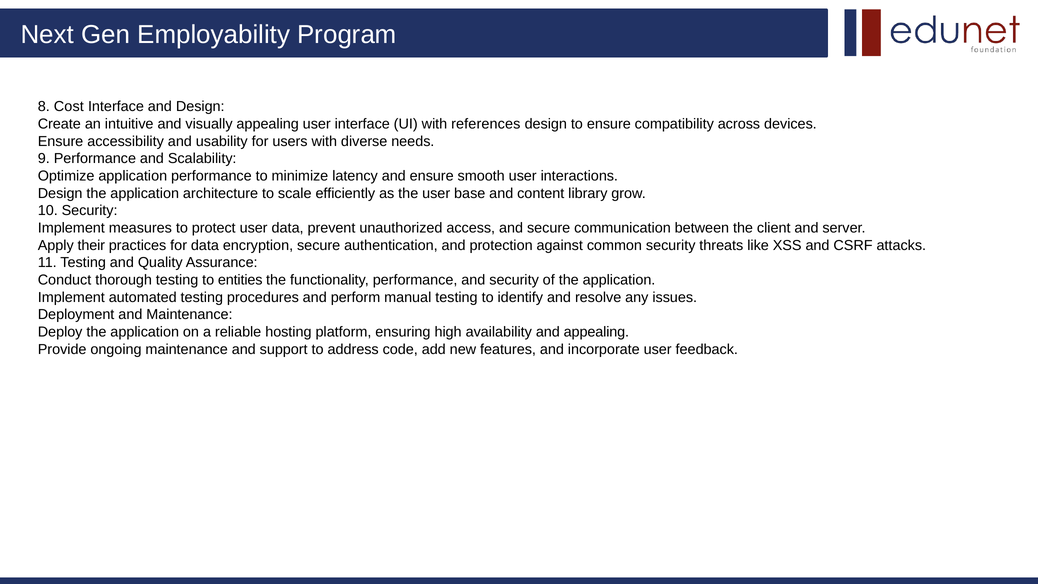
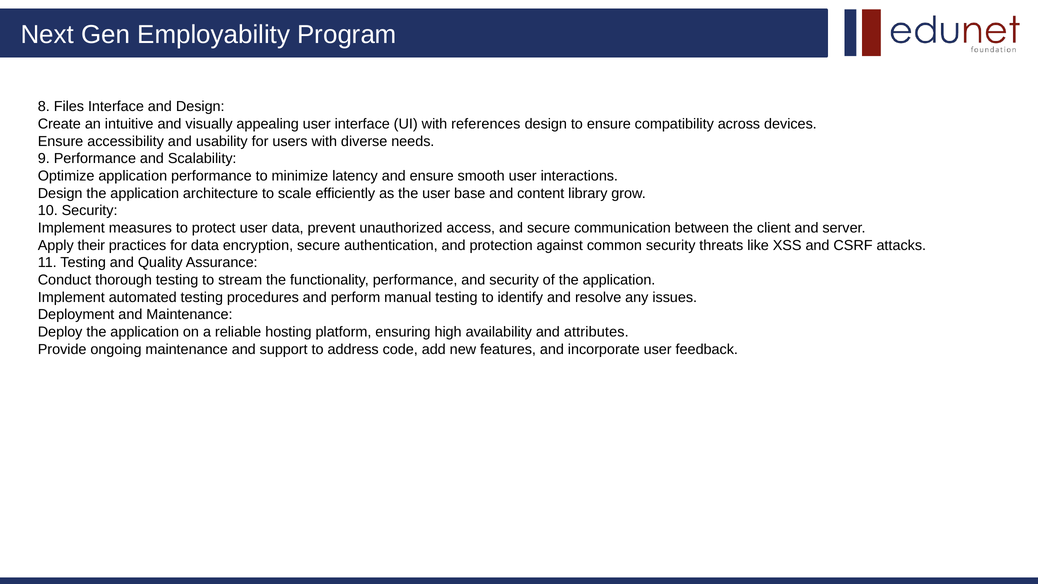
Cost: Cost -> Files (69, 107)
entities: entities -> stream (240, 280)
and appealing: appealing -> attributes (596, 332)
